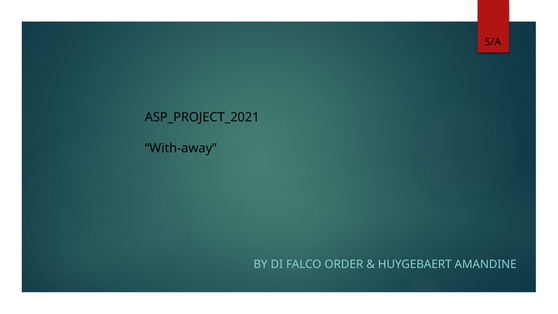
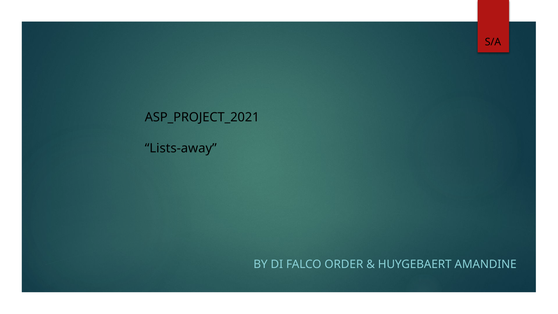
With-away: With-away -> Lists-away (181, 148)
